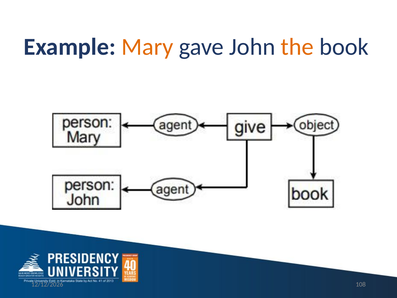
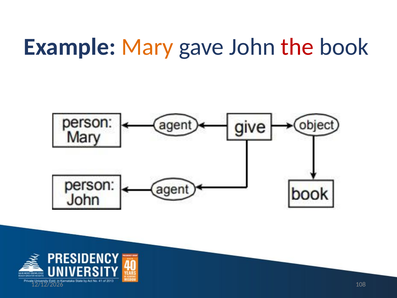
the colour: orange -> red (297, 47)
